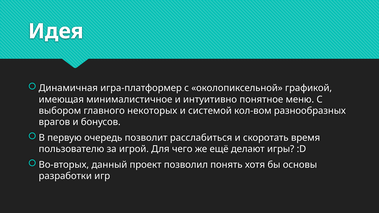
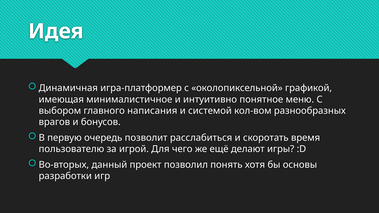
некоторых: некоторых -> написания (152, 111)
